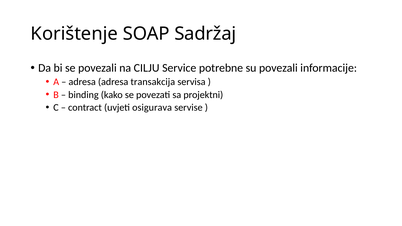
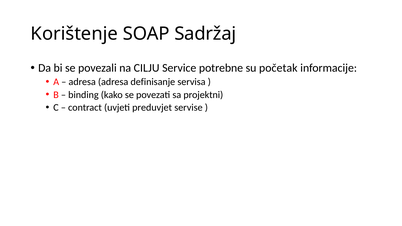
su povezali: povezali -> početak (278, 68)
transakcija: transakcija -> definisanje (153, 82)
osigurava: osigurava -> preduvjet (152, 108)
